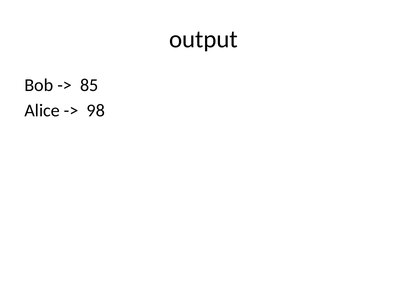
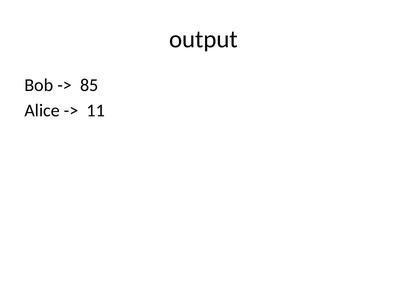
98: 98 -> 11 (96, 111)
